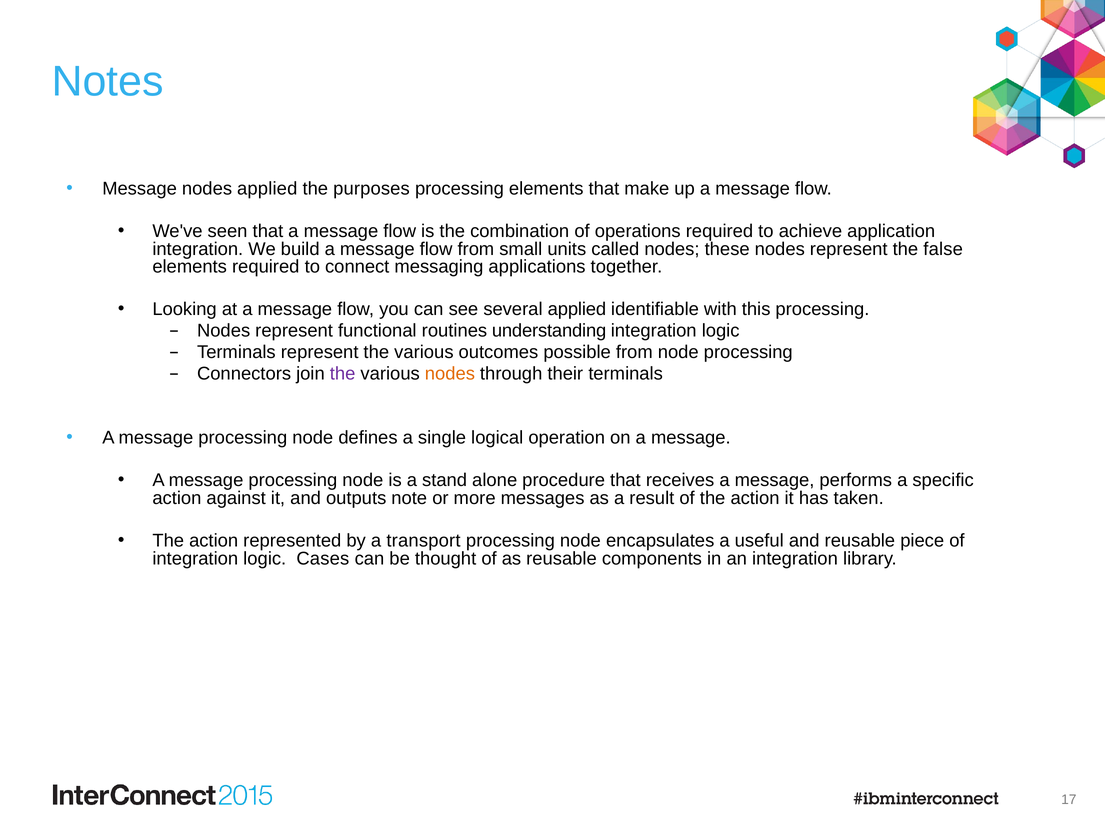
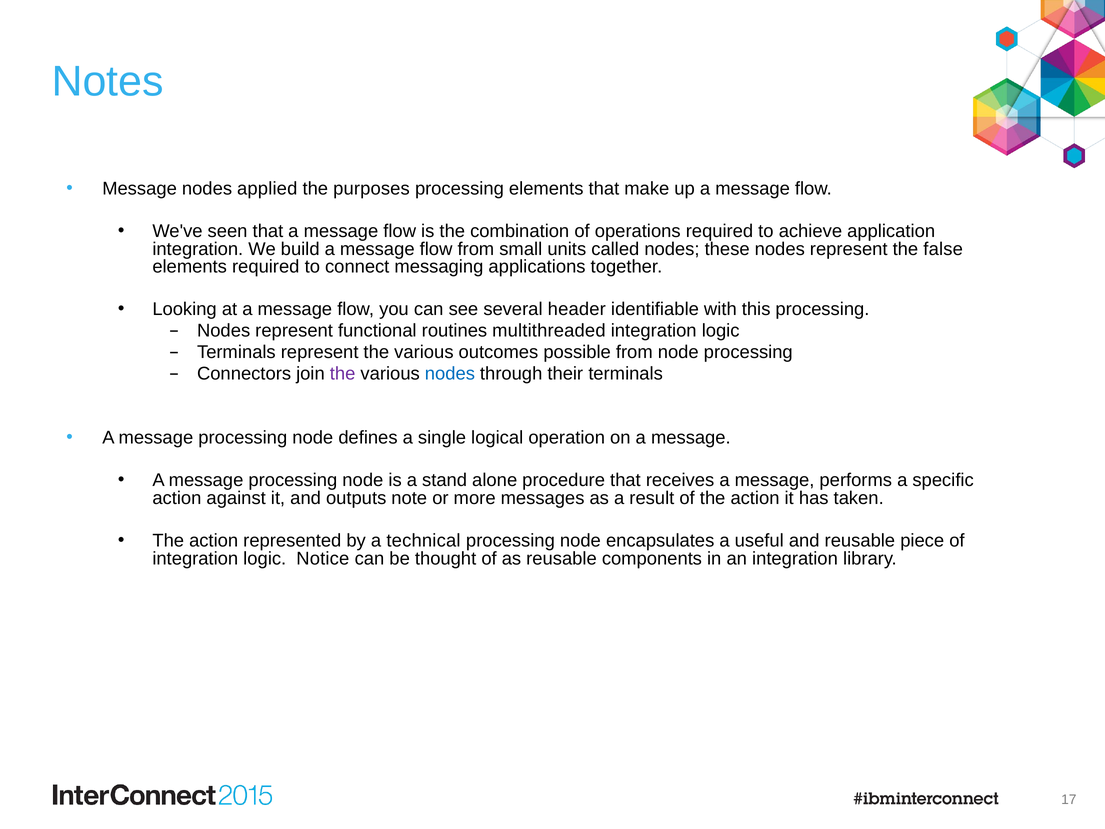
several applied: applied -> header (577, 309)
understanding: understanding -> multithreaded (549, 331)
nodes colour: orange -> blue (450, 373)
transport: transport -> technical (423, 541)
Cases: Cases -> Notice (323, 558)
